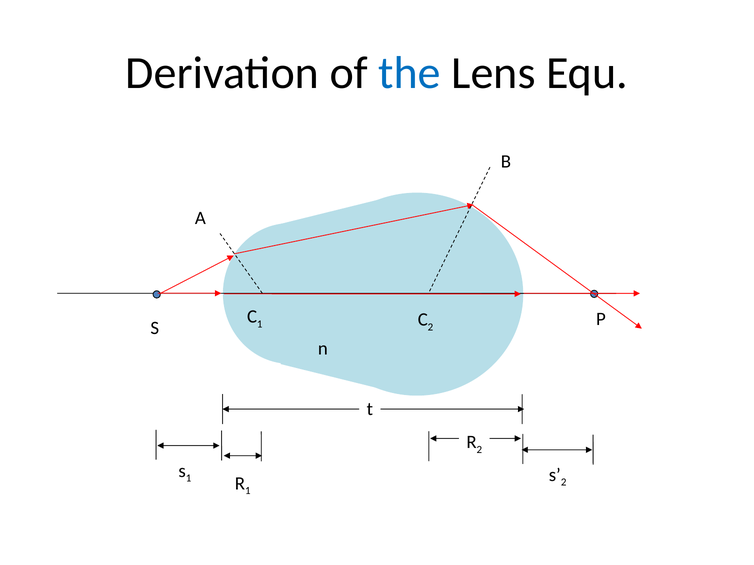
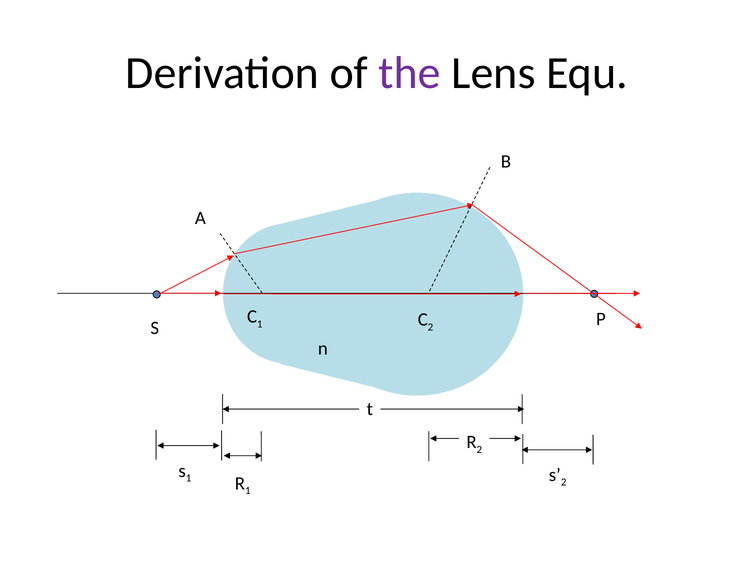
the colour: blue -> purple (410, 73)
